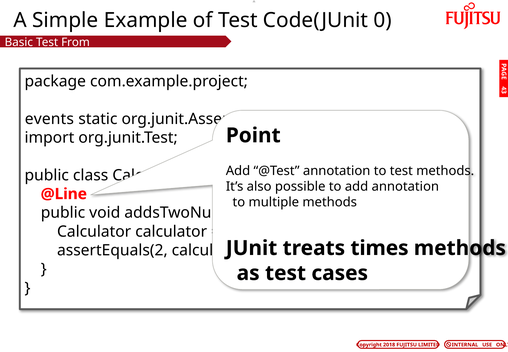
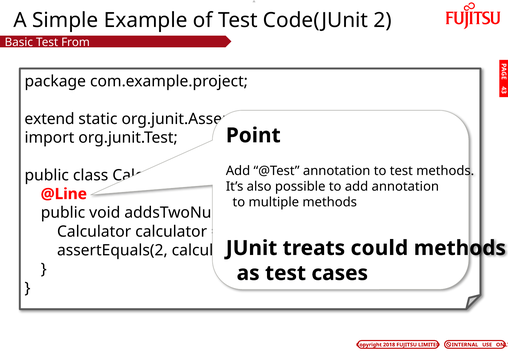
0: 0 -> 2 (383, 20)
events: events -> extend (50, 119)
times: times -> could (379, 248)
